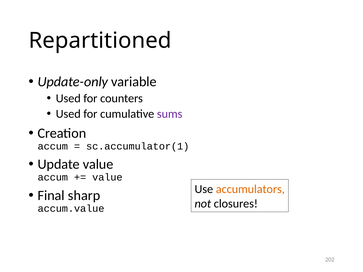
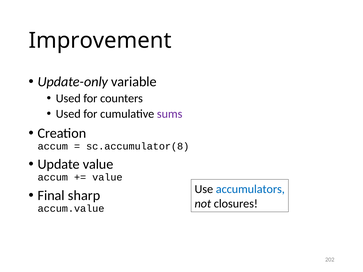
Repartitioned: Repartitioned -> Improvement (100, 41)
sc.accumulator(1: sc.accumulator(1 -> sc.accumulator(8 (138, 146)
accumulators colour: orange -> blue (250, 189)
